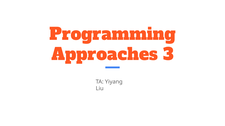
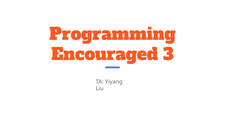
Approaches: Approaches -> Encouraged (105, 55)
